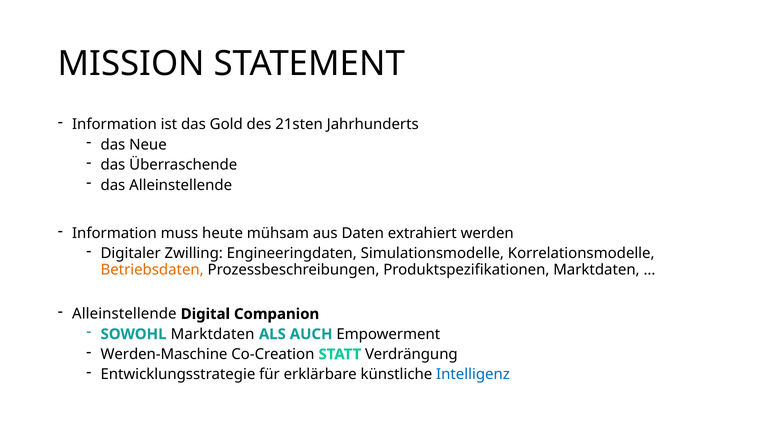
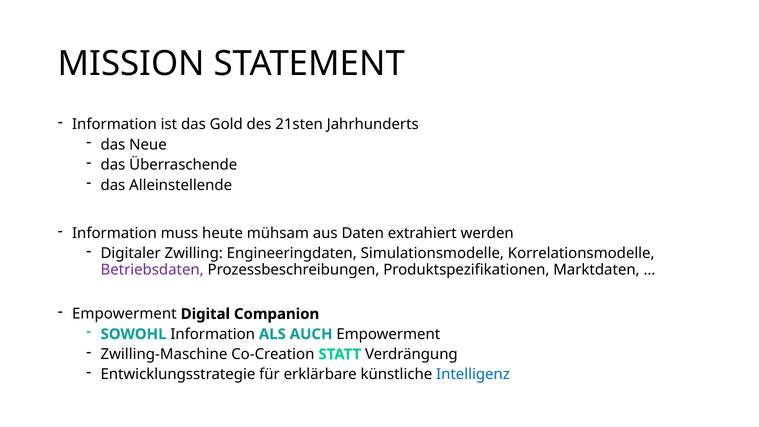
Betriebsdaten colour: orange -> purple (152, 270)
Alleinstellende: Alleinstellende -> Empowerment (124, 314)
SOWOHL Marktdaten: Marktdaten -> Information (213, 334)
Werden-Maschine: Werden-Maschine -> Zwilling-Maschine (164, 354)
